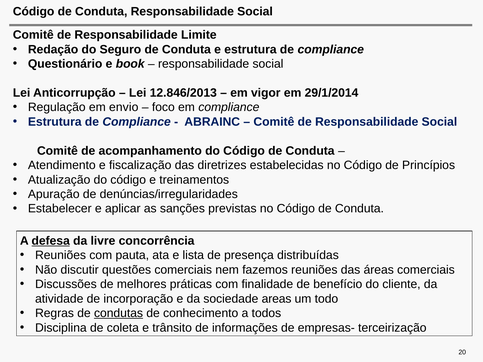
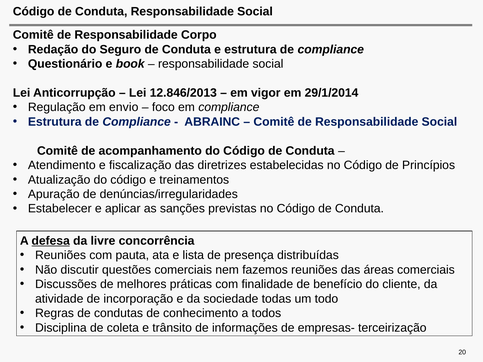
Limite: Limite -> Corpo (199, 35)
areas: areas -> todas (276, 299)
condutas underline: present -> none (119, 313)
